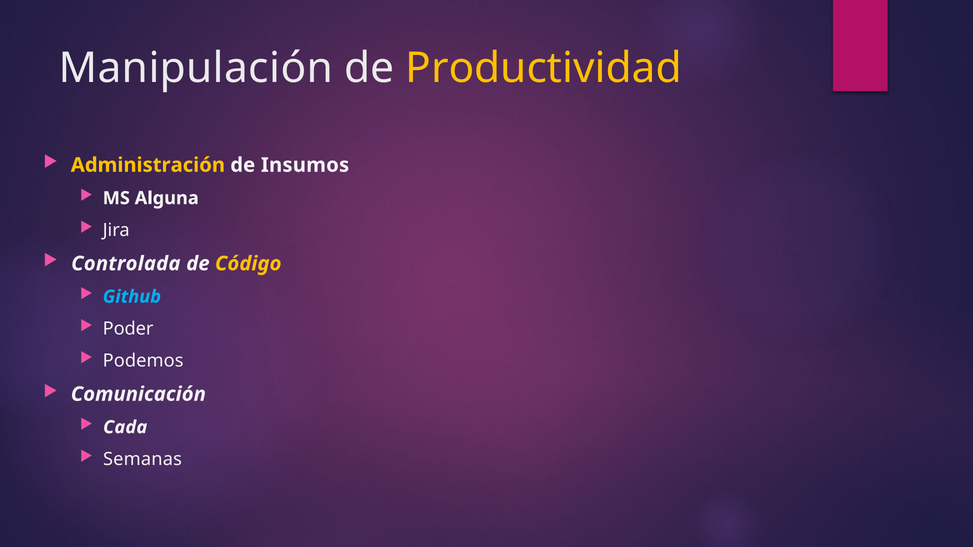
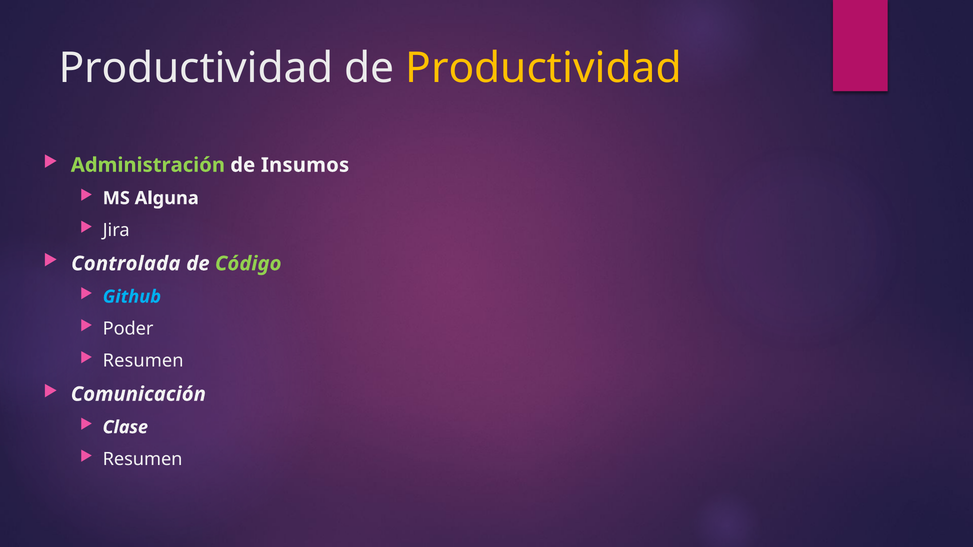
Manipulación: Manipulación -> Productividad (196, 68)
Administración colour: yellow -> light green (148, 165)
Código colour: yellow -> light green (248, 264)
Podemos: Podemos -> Resumen (143, 361)
Cada: Cada -> Clase (125, 427)
Semanas: Semanas -> Resumen (143, 459)
